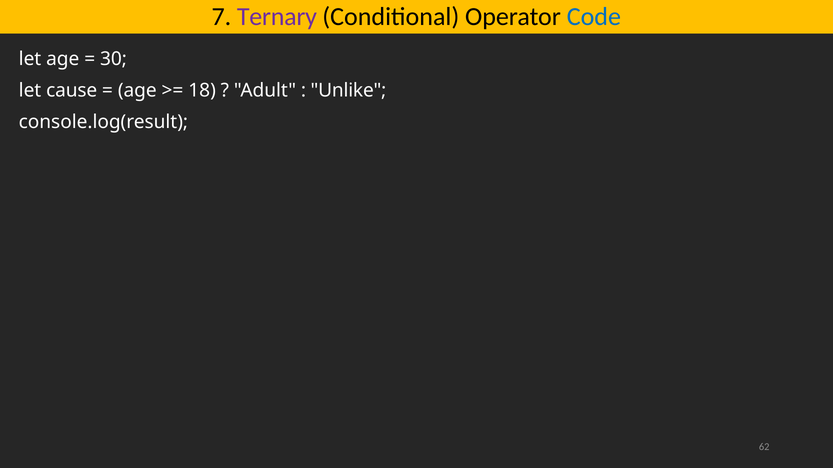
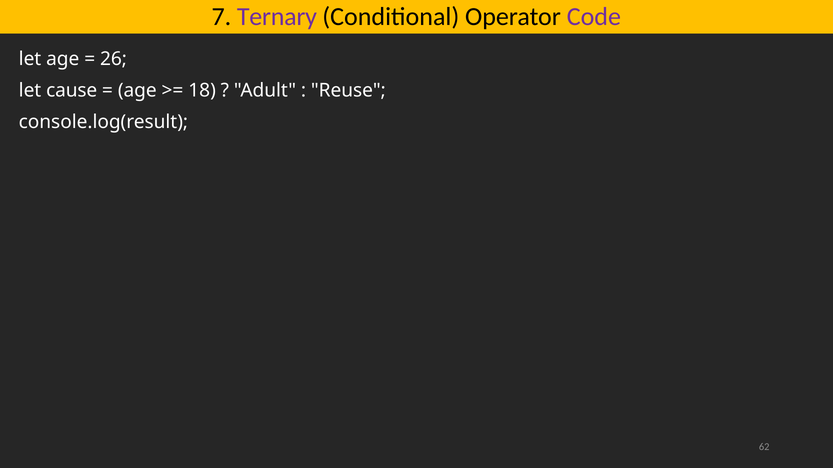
Code colour: blue -> purple (594, 17)
30: 30 -> 26 (114, 59)
Unlike: Unlike -> Reuse (348, 91)
